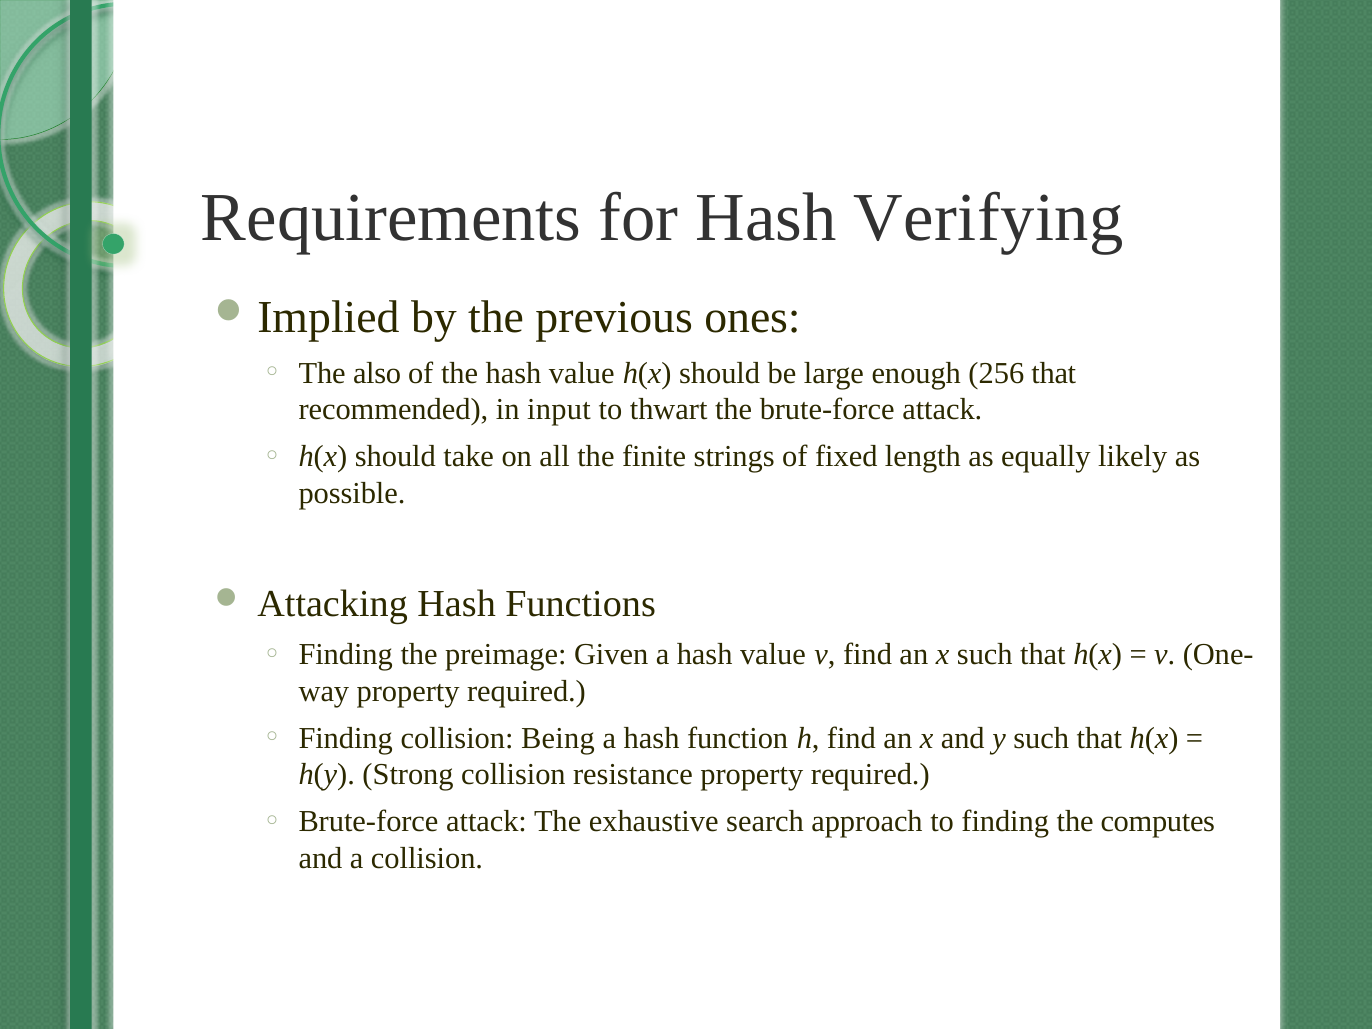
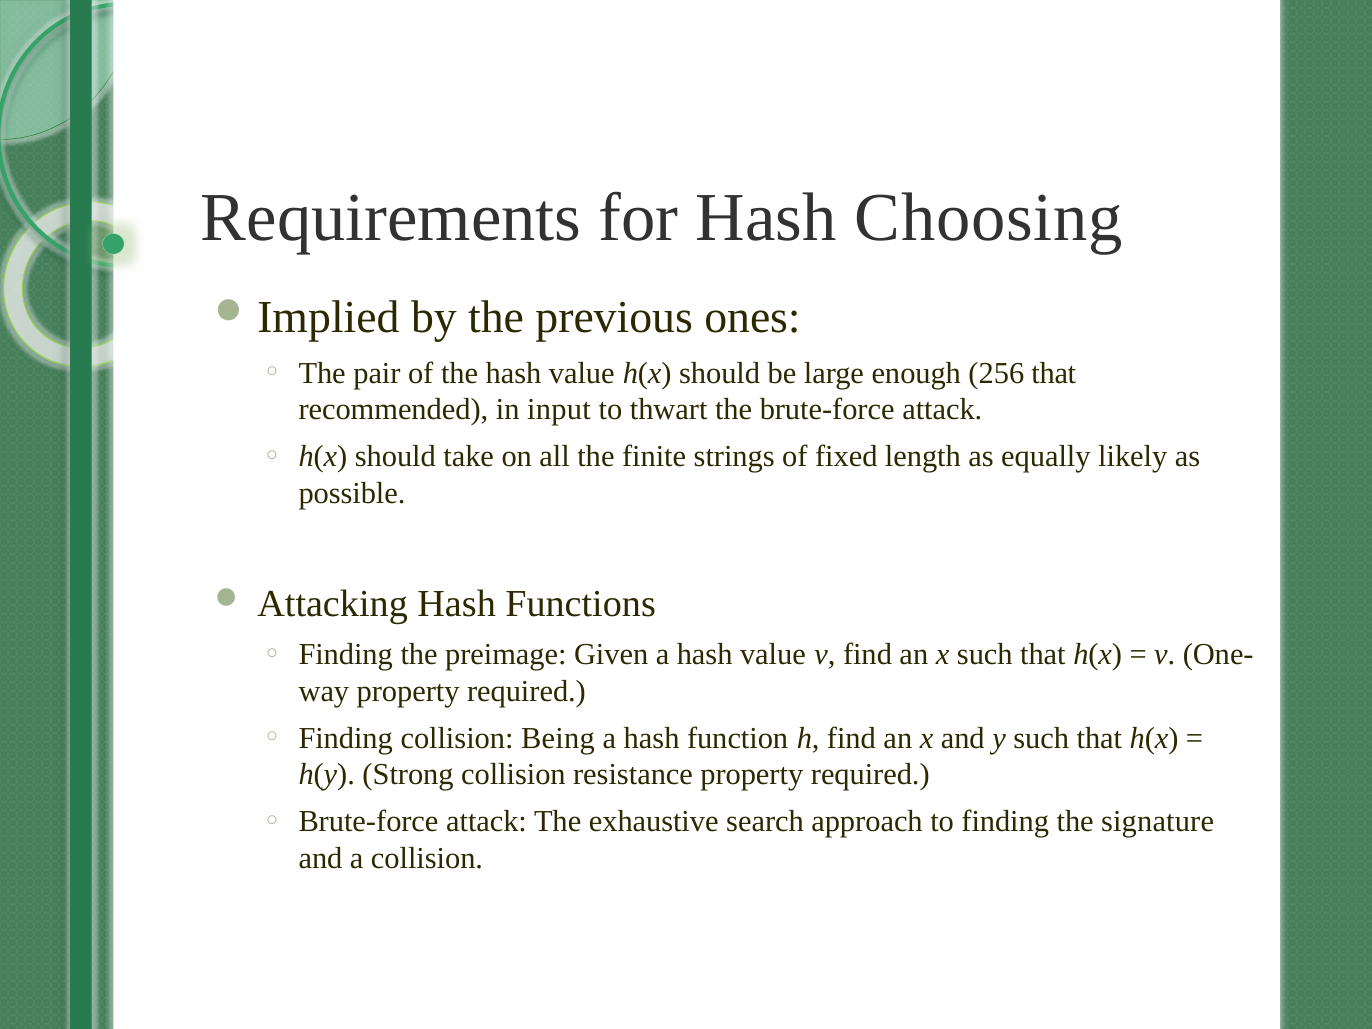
Verifying: Verifying -> Choosing (989, 217)
also: also -> pair (377, 373)
computes: computes -> signature (1158, 822)
